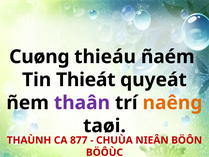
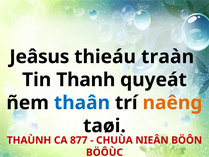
Cuøng: Cuøng -> Jeâsus (39, 57)
ñaém: ñaém -> traàn (168, 57)
Thieát: Thieát -> Thanh (86, 80)
thaân colour: purple -> blue (82, 103)
